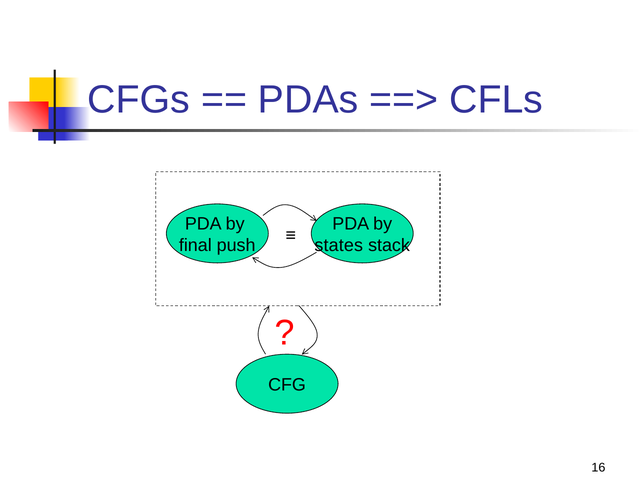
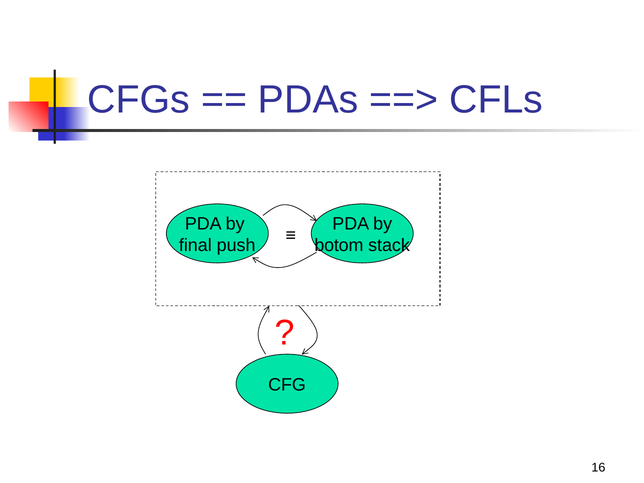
states: states -> botom (339, 245)
